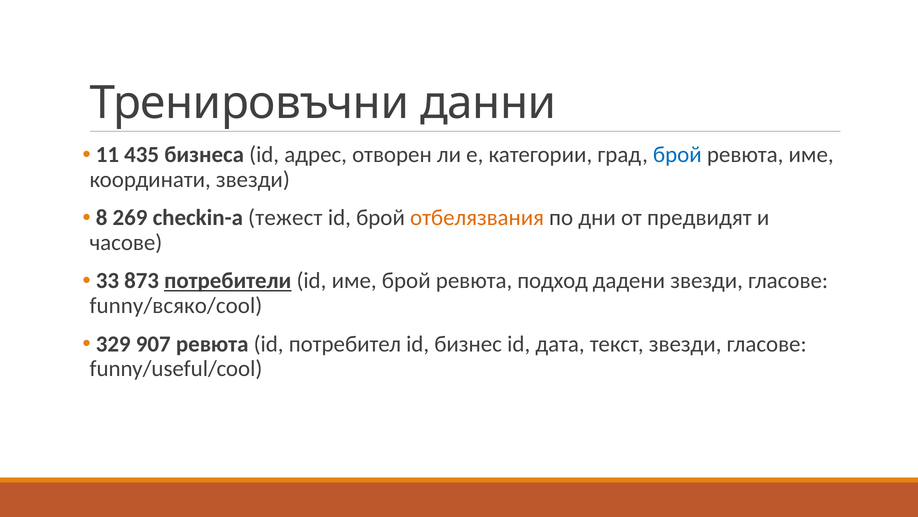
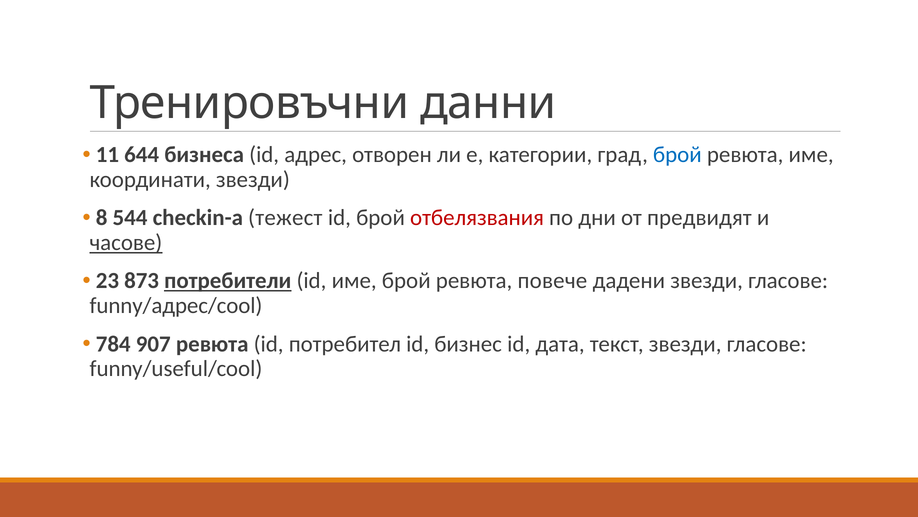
435: 435 -> 644 (142, 155)
269: 269 -> 544 (130, 218)
отбелязвания colour: orange -> red (477, 218)
часове underline: none -> present (126, 242)
33: 33 -> 23 (107, 281)
подход: подход -> повече (552, 281)
funny/всяко/cool: funny/всяко/cool -> funny/адрес/cool (176, 305)
329: 329 -> 784 (113, 344)
